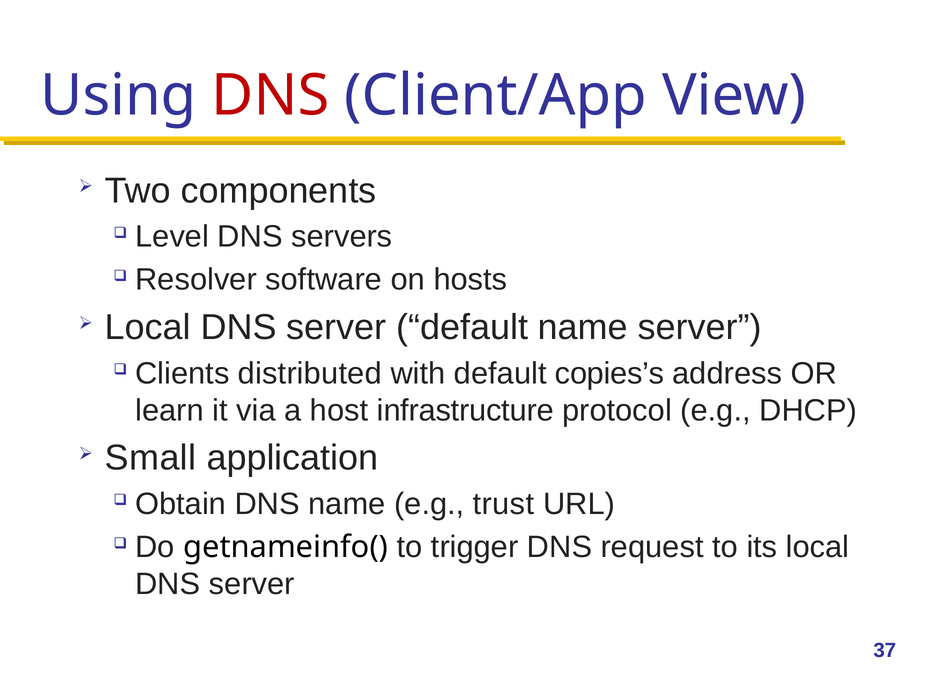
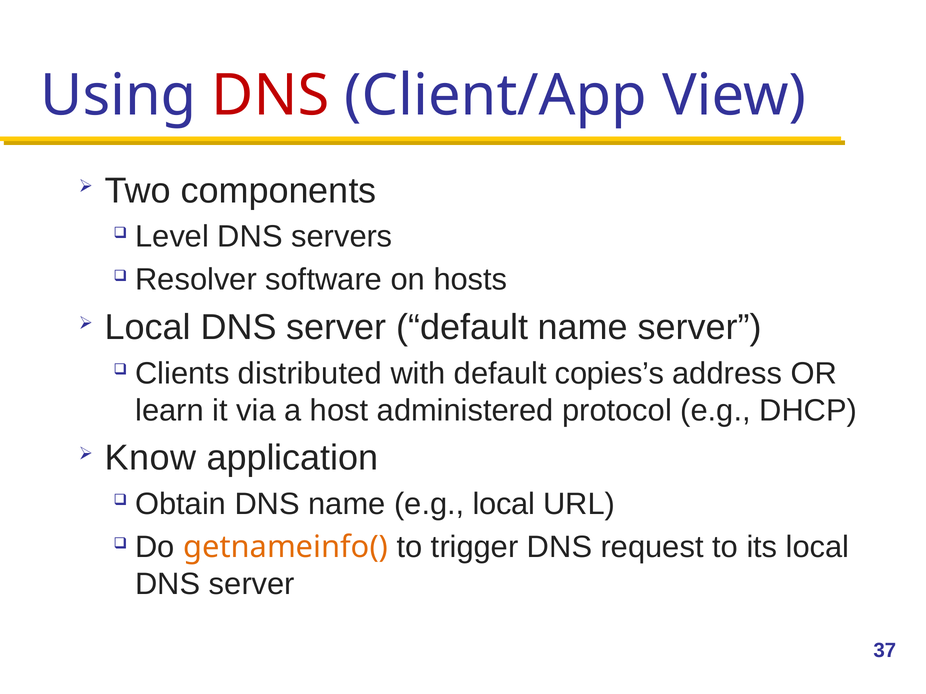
infrastructure: infrastructure -> administered (465, 411)
Small: Small -> Know (151, 458)
e.g trust: trust -> local (504, 504)
getnameinfo( colour: black -> orange (286, 548)
